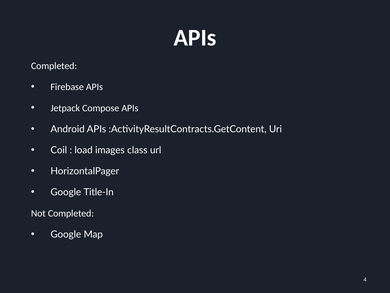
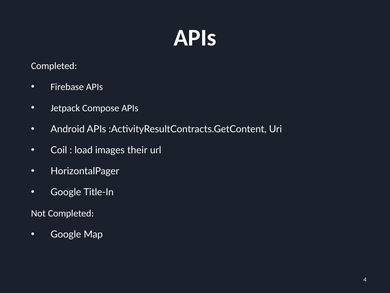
class: class -> their (137, 150)
